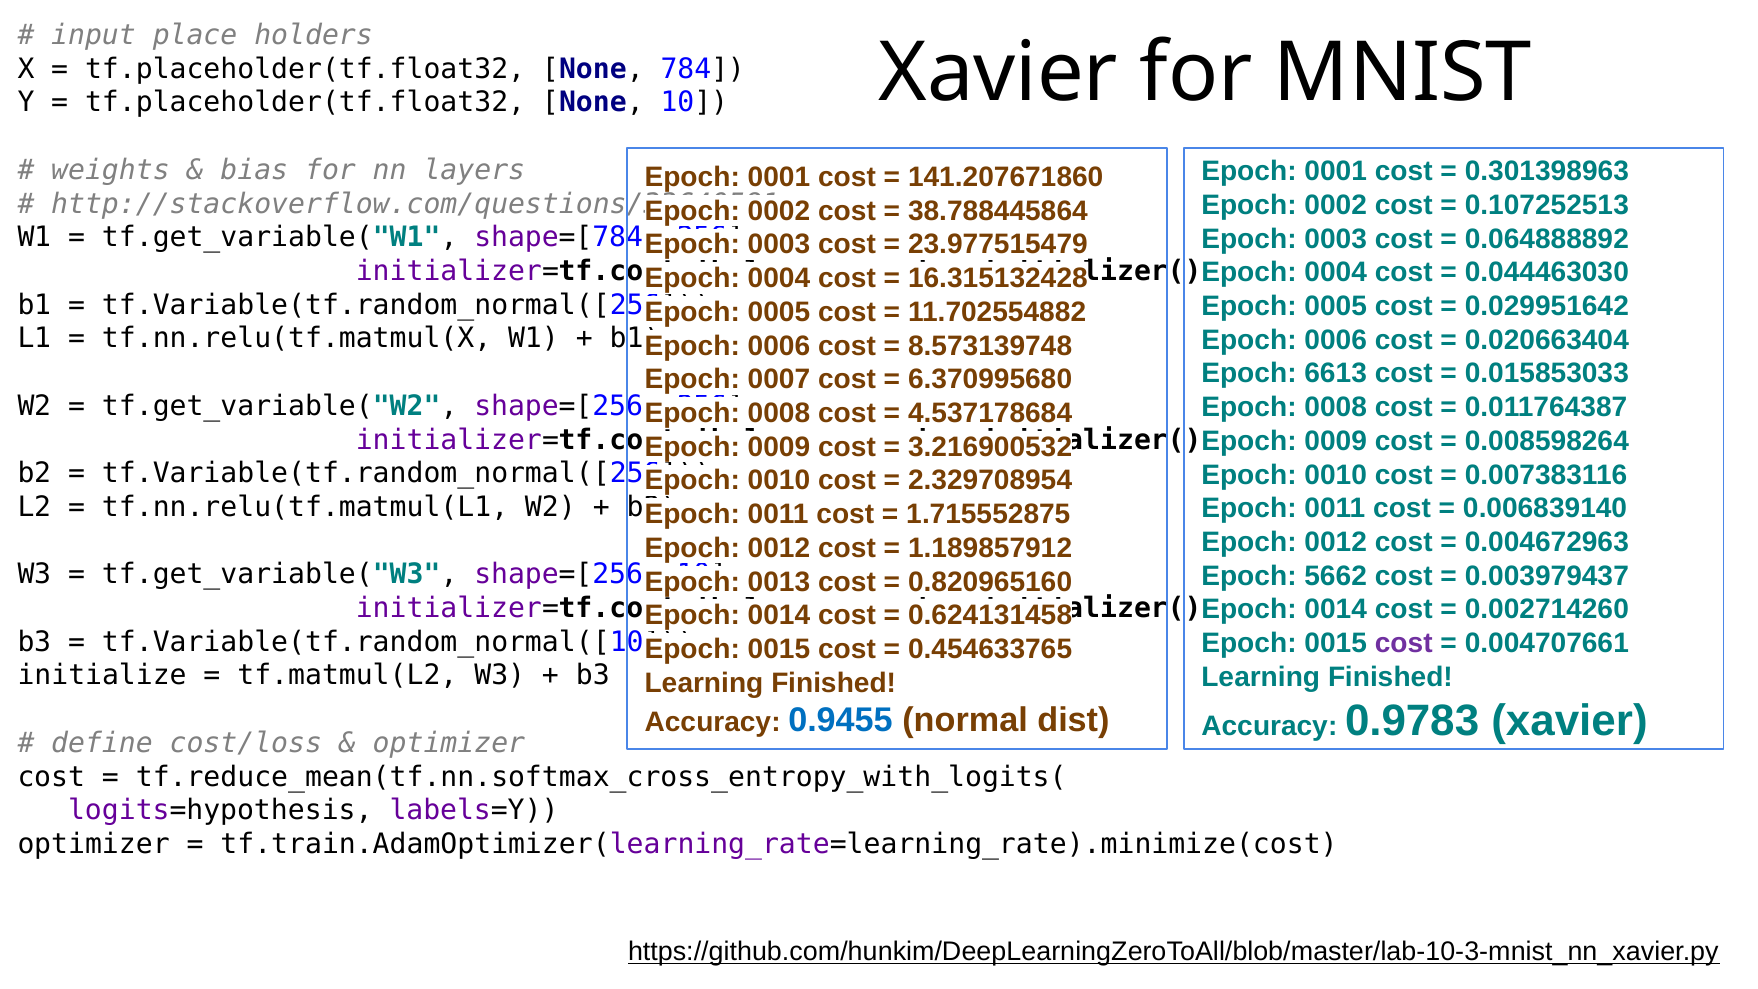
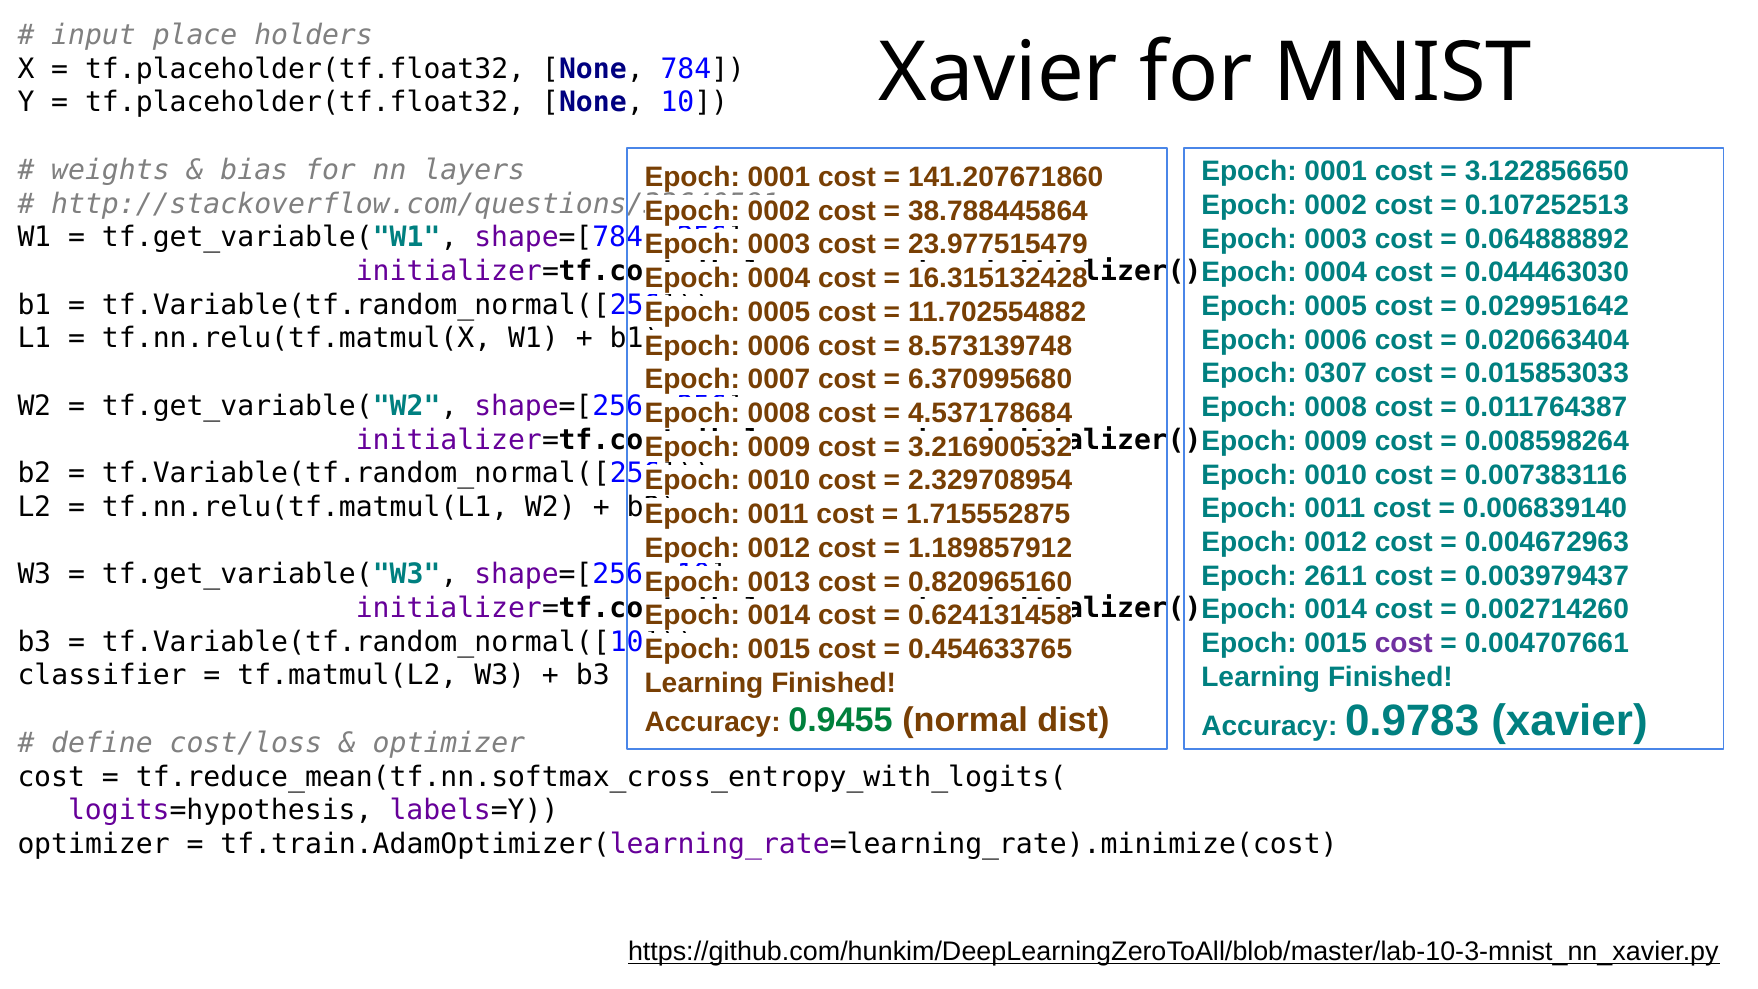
0.301398963: 0.301398963 -> 3.122856650 (1547, 171)
6613: 6613 -> 0307 (1336, 374)
5662: 5662 -> 2611 (1336, 576)
initialize: initialize -> classifier (102, 676)
0.9455 colour: blue -> green (840, 721)
